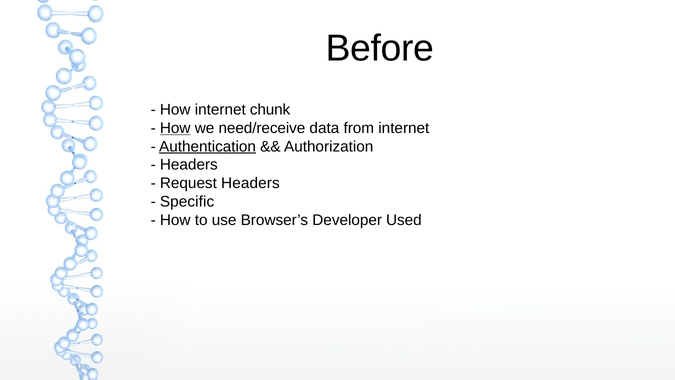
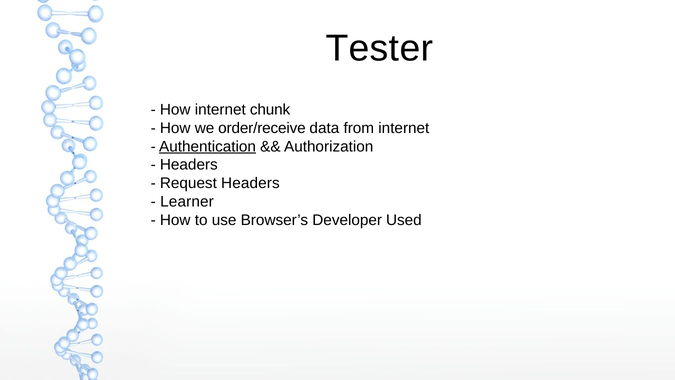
Before: Before -> Tester (379, 48)
How underline: present -> none (175, 128)
need/receive: need/receive -> order/receive (262, 128)
Specific: Specific -> Learner (187, 202)
